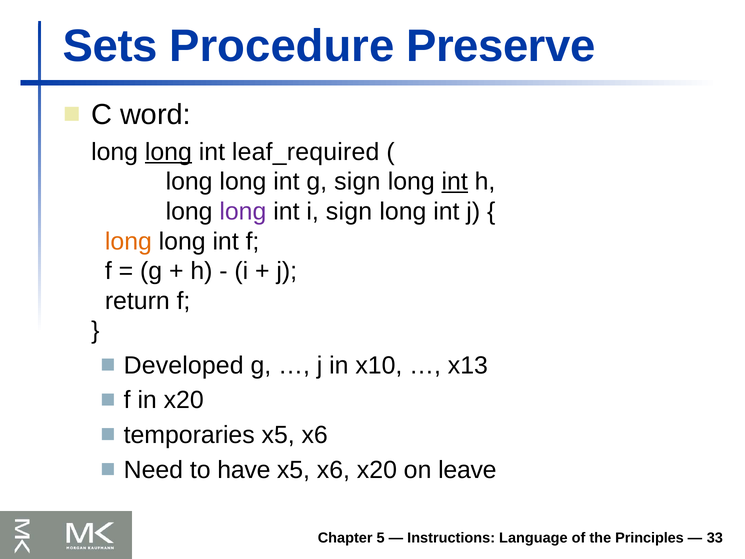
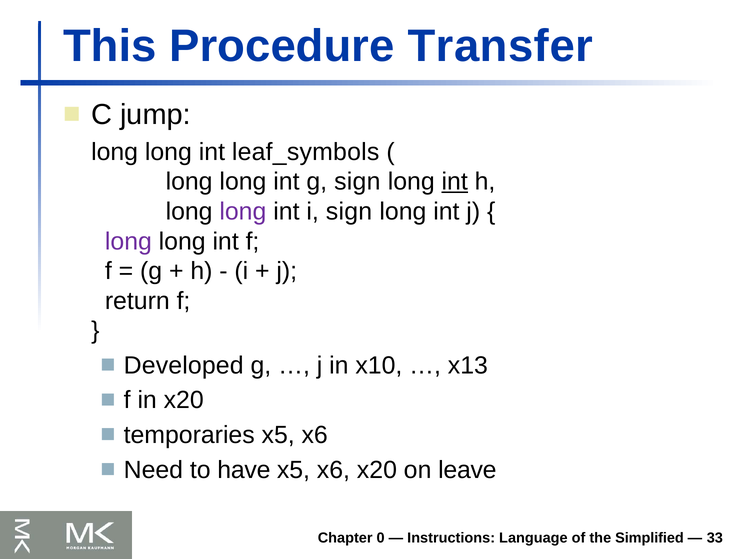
Sets: Sets -> This (110, 46)
Preserve: Preserve -> Transfer (500, 46)
word: word -> jump (155, 115)
long underline: present -> none (168, 152)
leaf_required: leaf_required -> leaf_symbols (306, 152)
long colour: orange -> purple (128, 241)
5: 5 -> 0 (381, 538)
Principles: Principles -> Simplified (649, 538)
